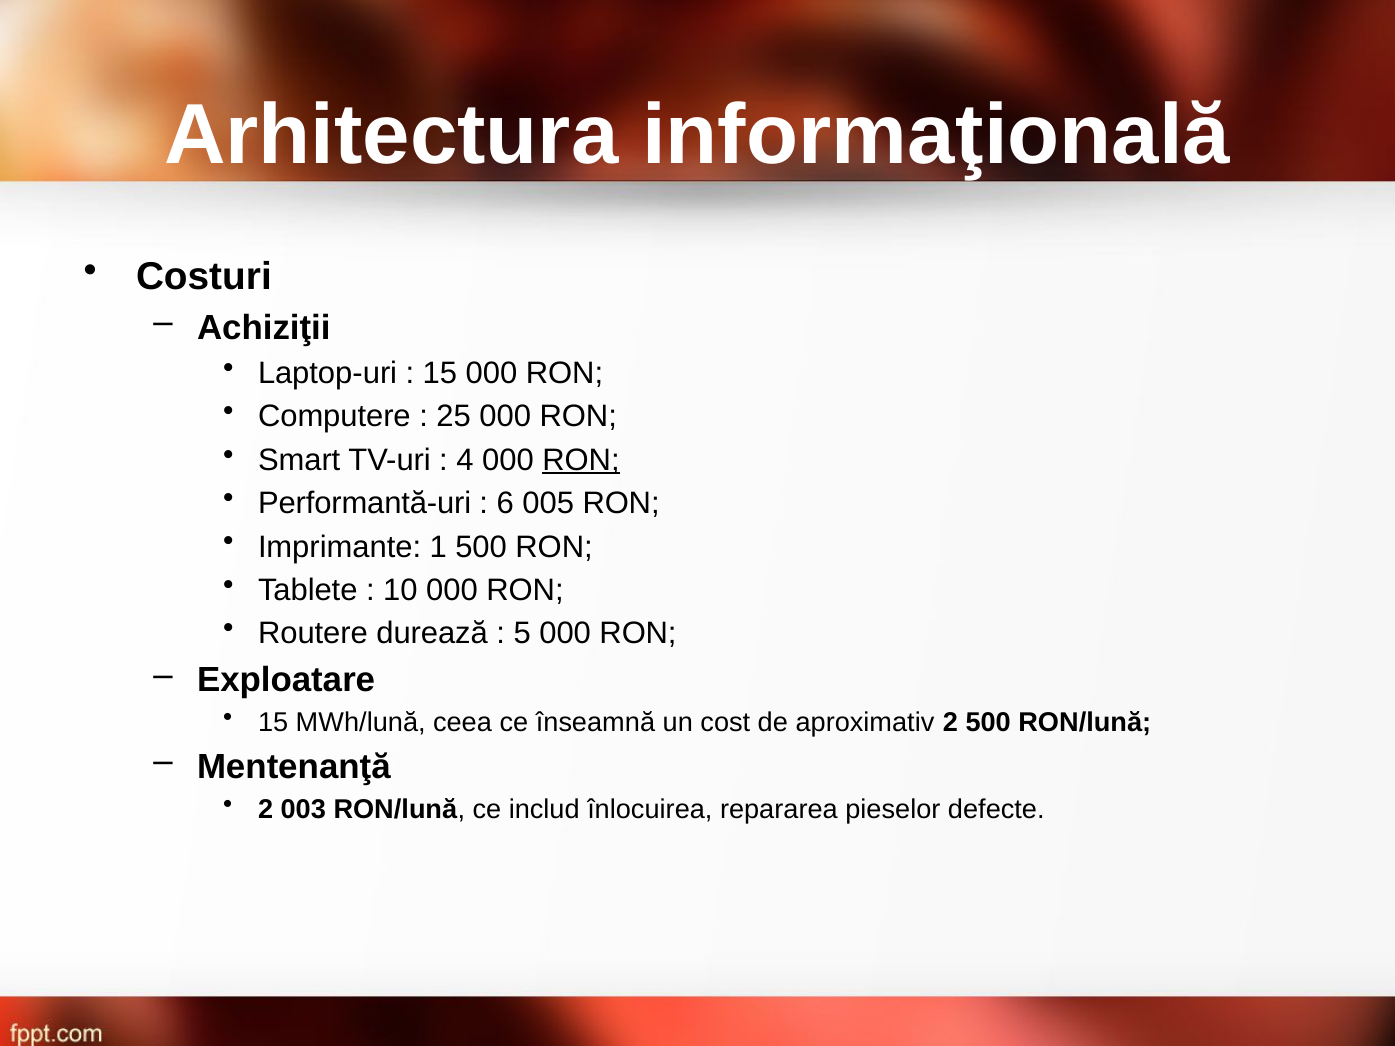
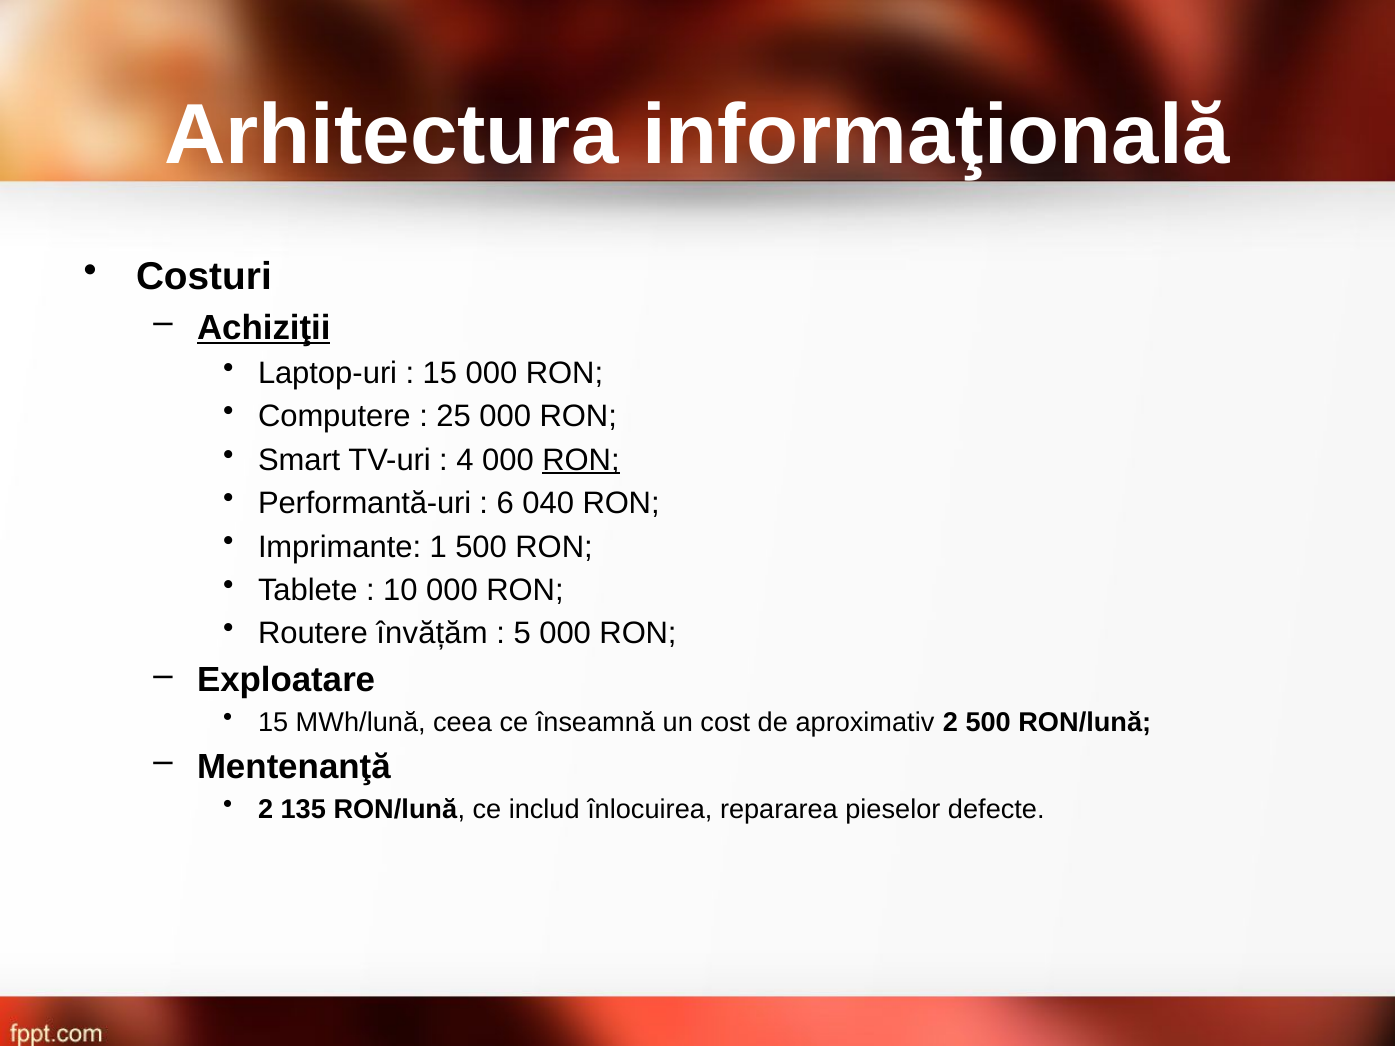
Achiziţii underline: none -> present (264, 328)
005: 005 -> 040 (548, 504)
durează: durează -> învățăm (432, 634)
003: 003 -> 135 (303, 809)
